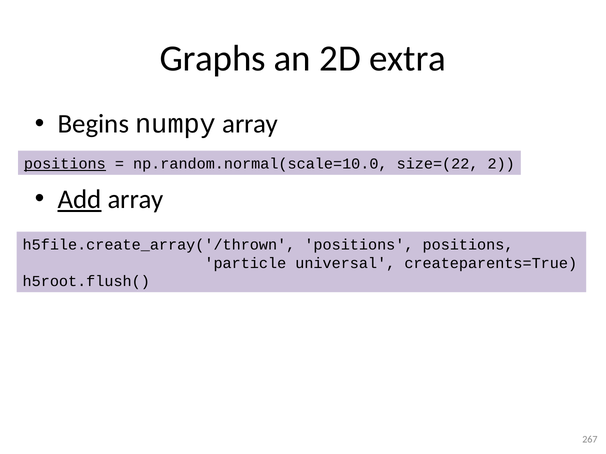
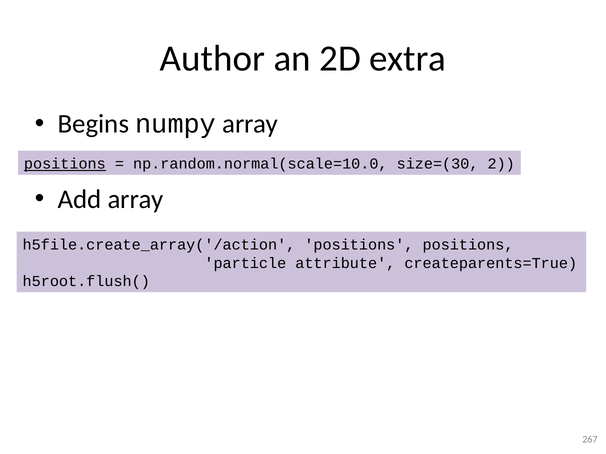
Graphs: Graphs -> Author (213, 59)
size=(22: size=(22 -> size=(30 (438, 164)
Add underline: present -> none (79, 200)
h5file.create_array('/thrown: h5file.create_array('/thrown -> h5file.create_array('/action (159, 245)
universal: universal -> attribute (345, 263)
